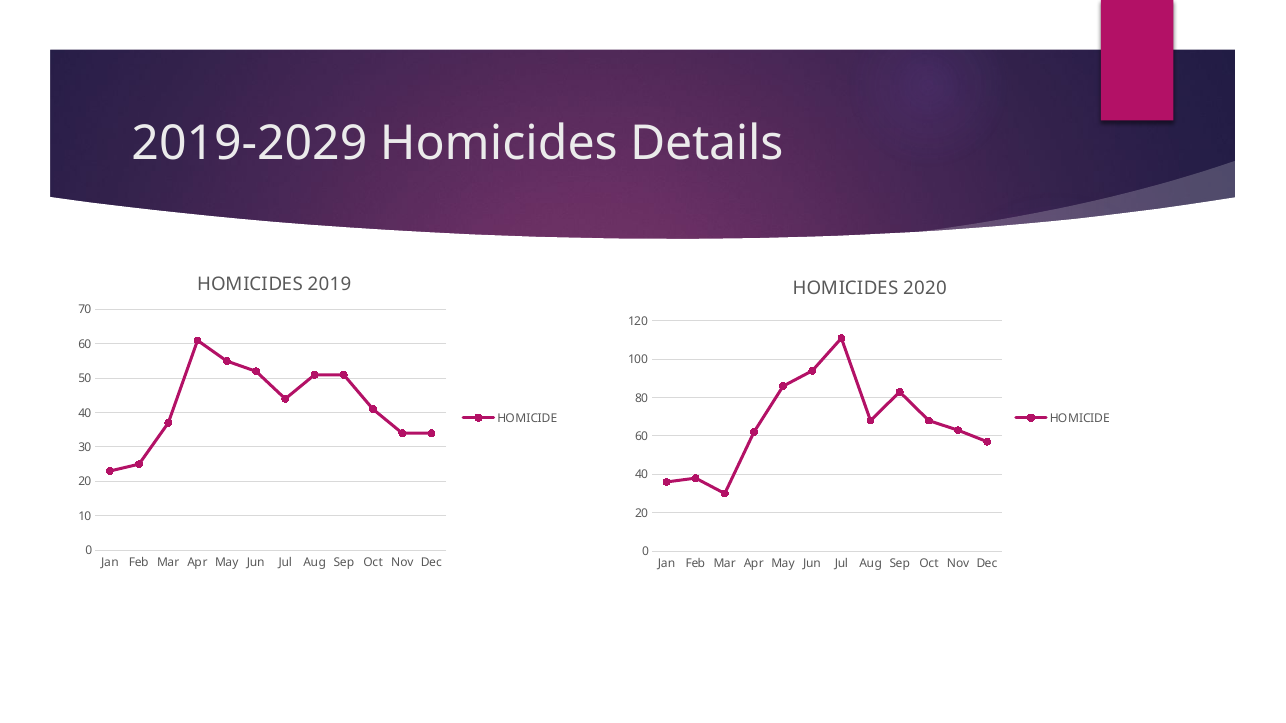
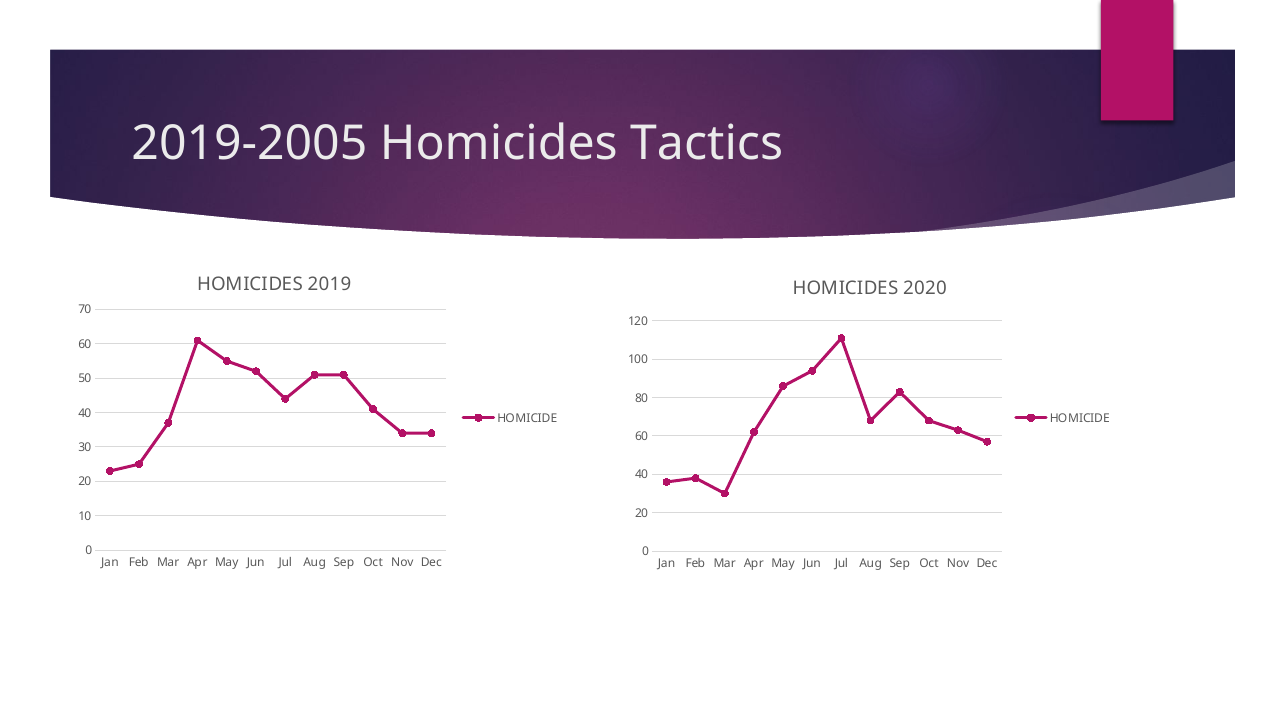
2019-2029: 2019-2029 -> 2019-2005 (249, 143)
Details: Details -> Tactics (707, 143)
